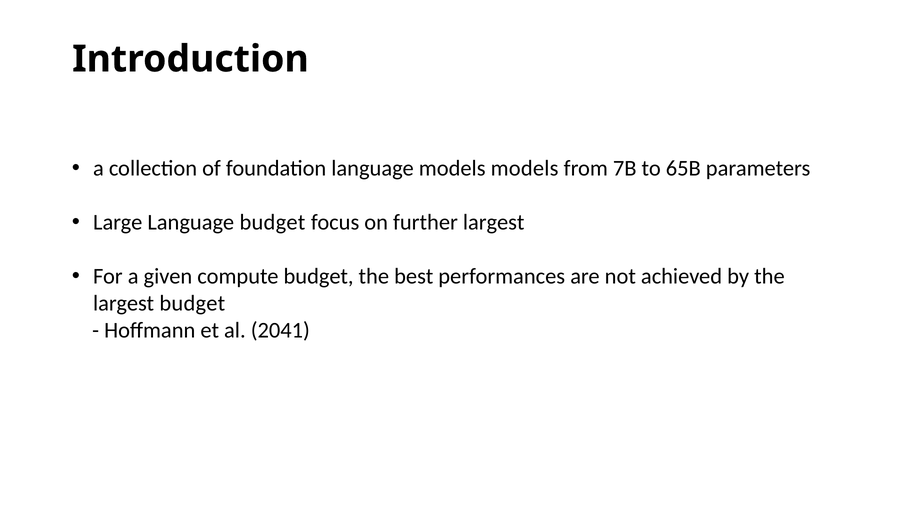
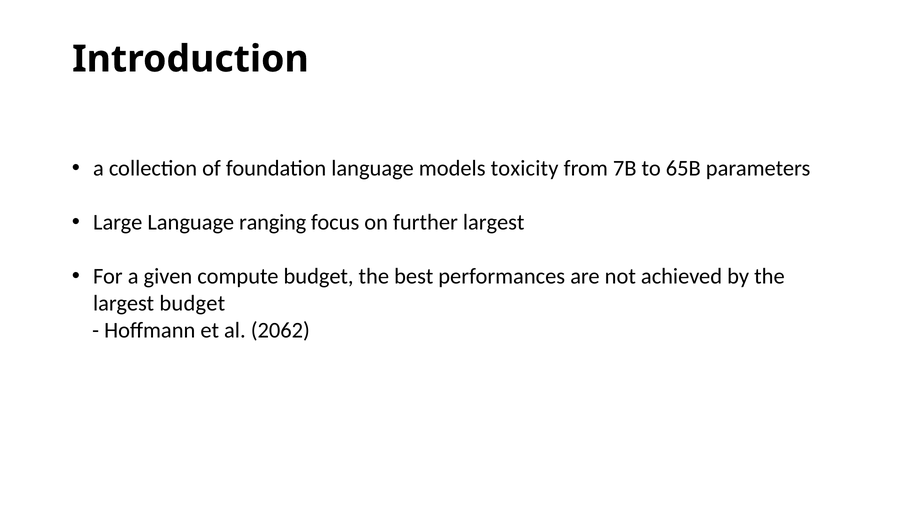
models models: models -> toxicity (525, 168)
Language budget: budget -> ranging (273, 222)
2041: 2041 -> 2062 (280, 330)
